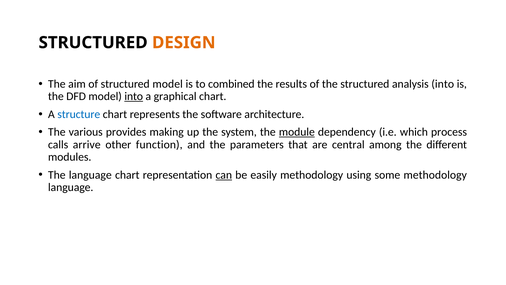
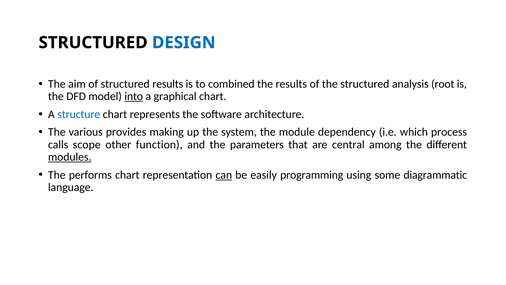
DESIGN colour: orange -> blue (184, 43)
structured model: model -> results (168, 84)
analysis into: into -> root (443, 84)
module underline: present -> none (297, 132)
arrive: arrive -> scope (87, 144)
modules underline: none -> present (70, 157)
The language: language -> performs (90, 175)
easily methodology: methodology -> programming (312, 175)
some methodology: methodology -> diagrammatic (435, 175)
